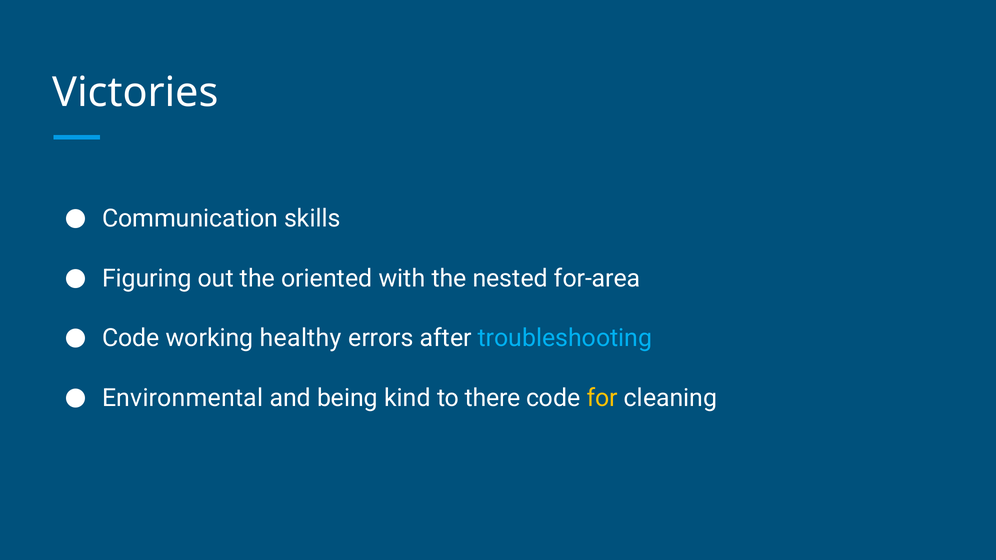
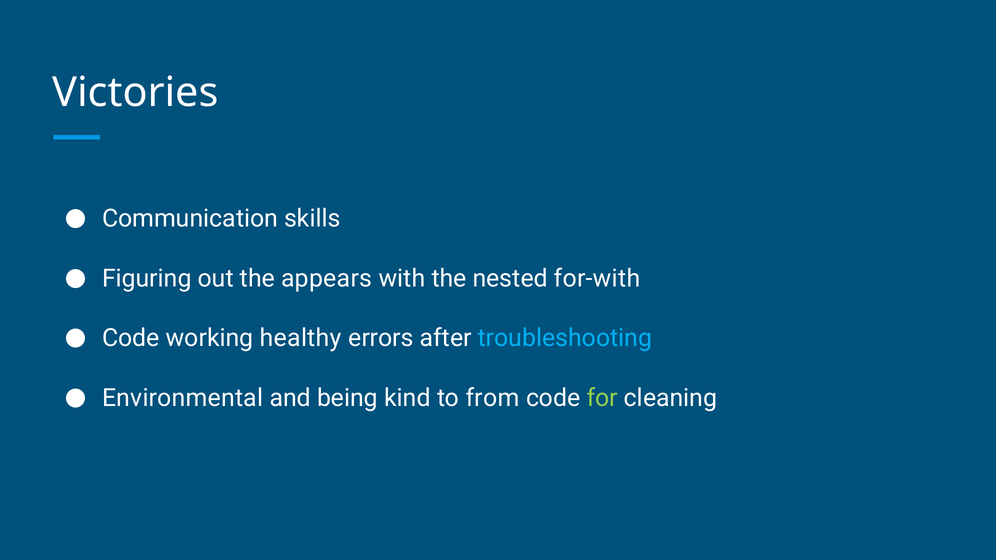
oriented: oriented -> appears (327, 279)
for-area: for-area -> for-with (597, 279)
there: there -> from (492, 398)
for colour: yellow -> light green (602, 398)
